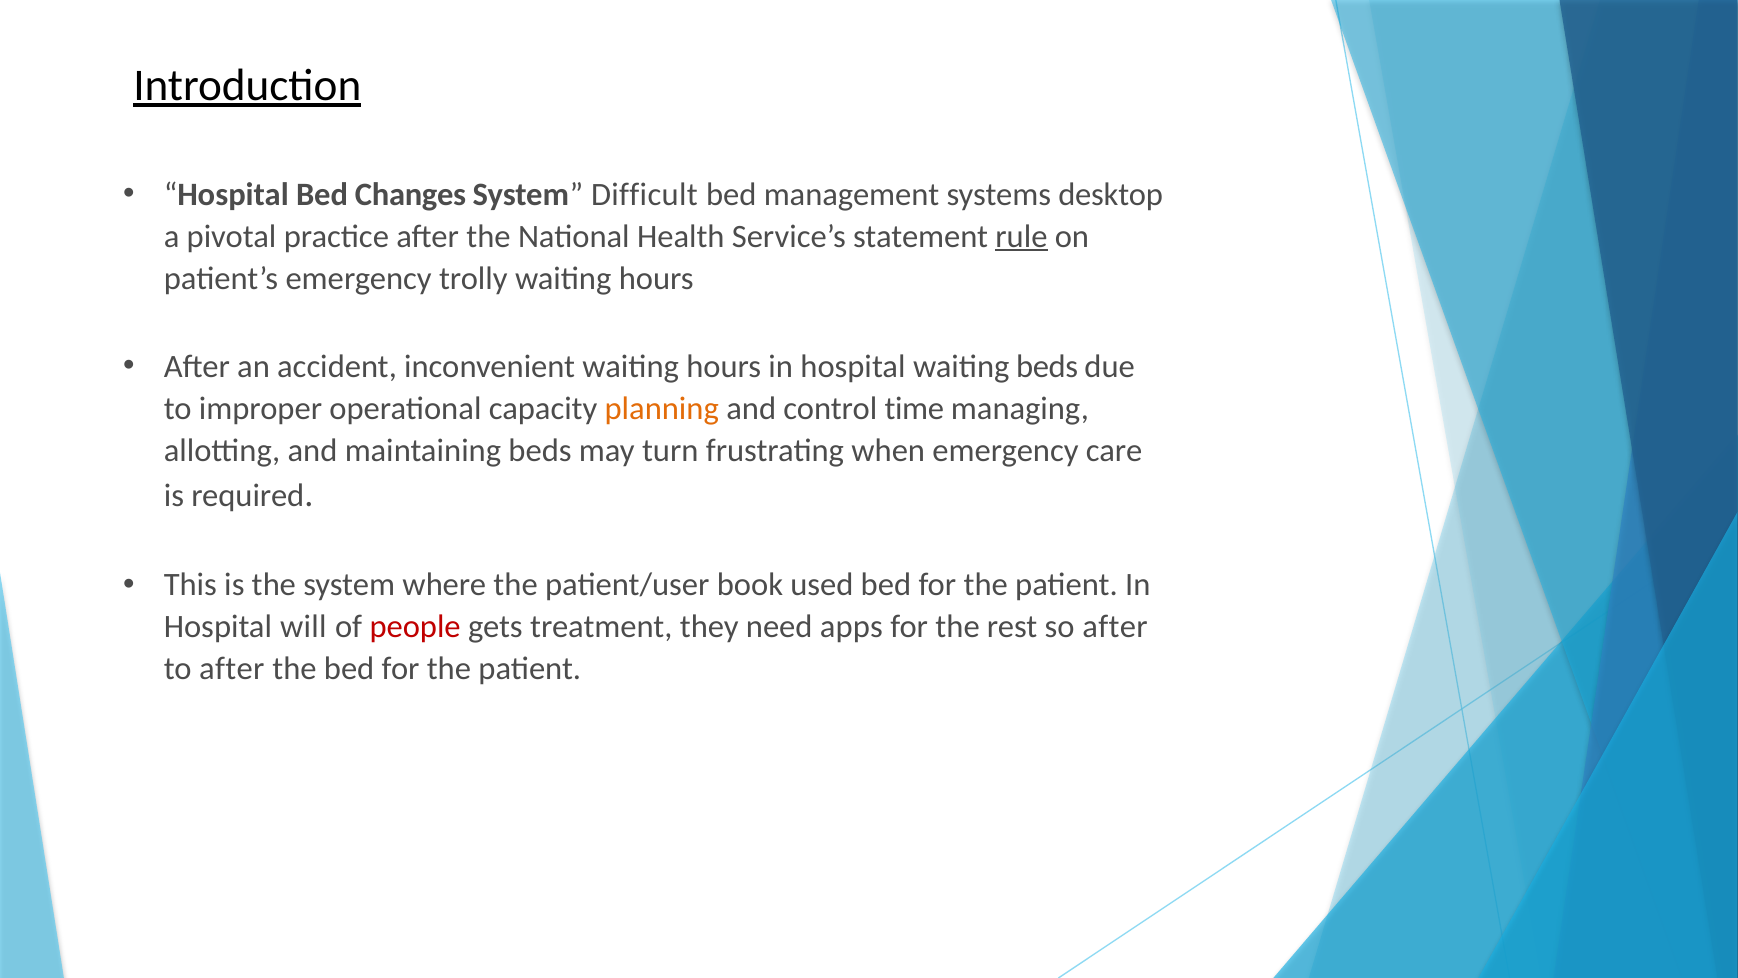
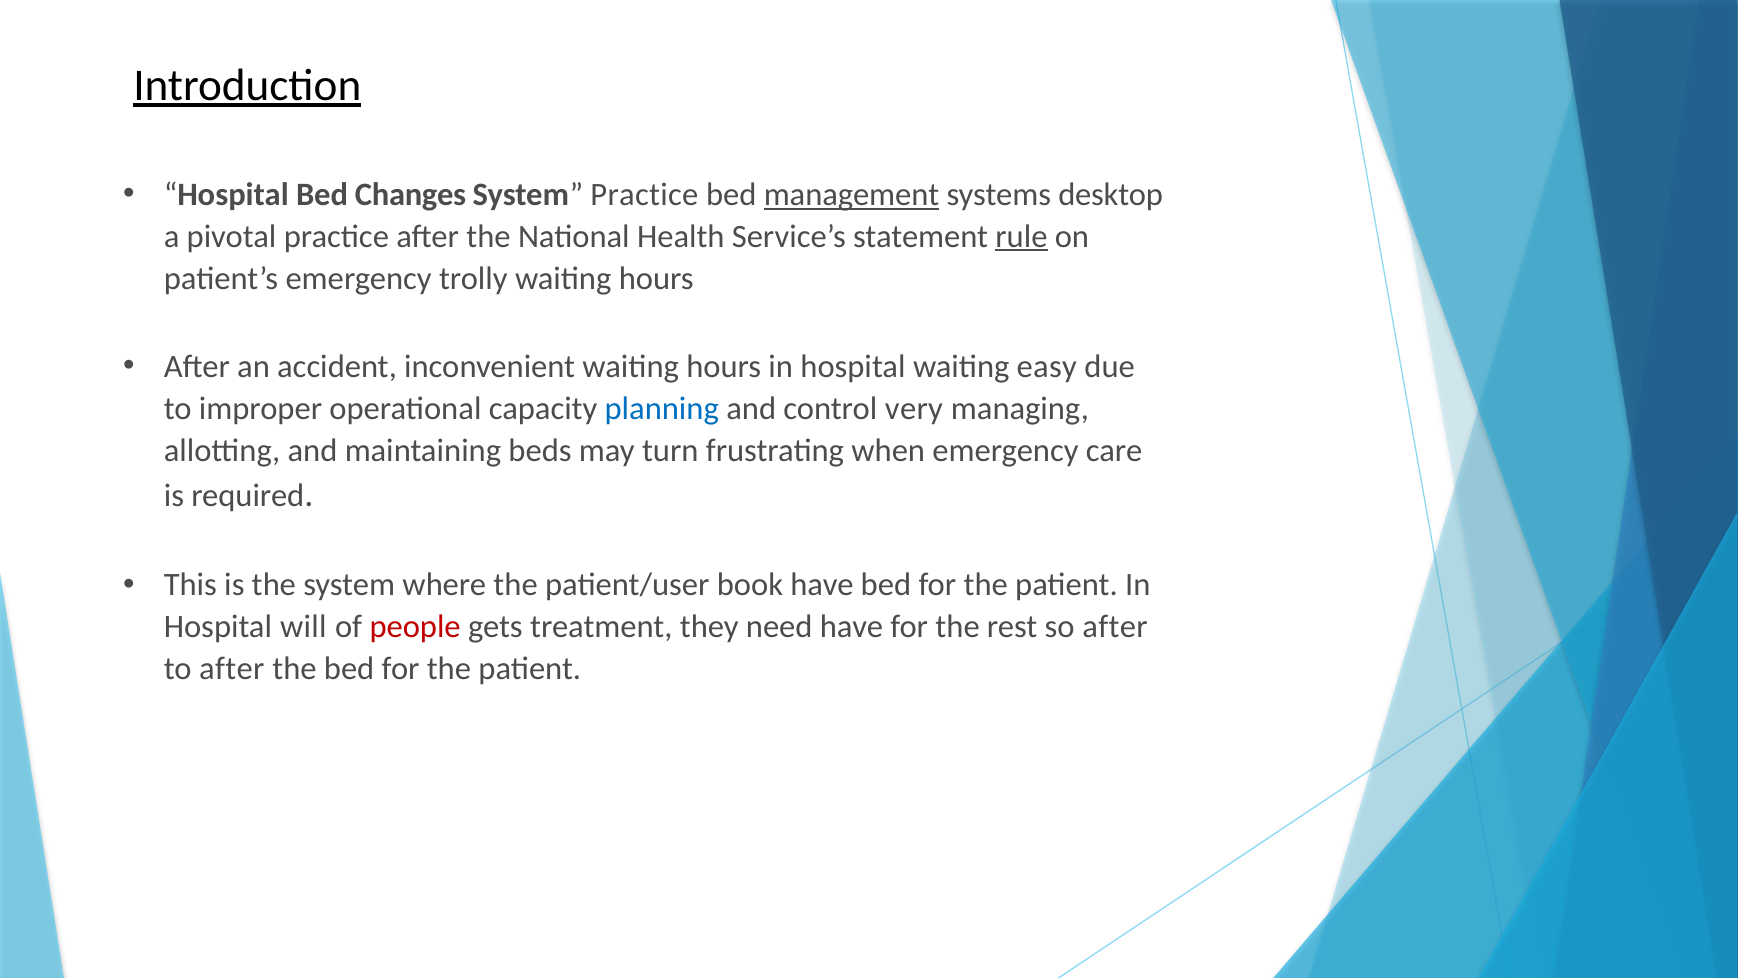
System Difficult: Difficult -> Practice (644, 195)
management underline: none -> present (852, 195)
waiting beds: beds -> easy (1047, 366)
planning colour: orange -> blue (662, 408)
time: time -> very (914, 408)
book used: used -> have (822, 585)
need apps: apps -> have (852, 627)
